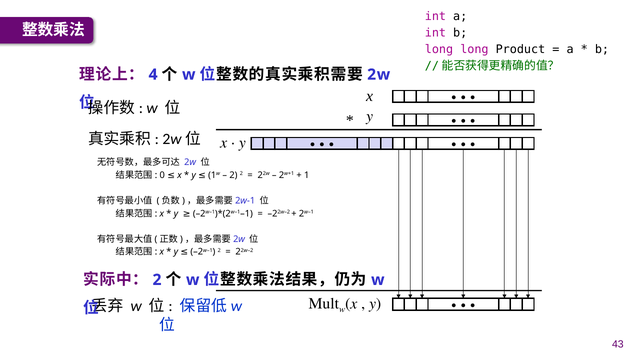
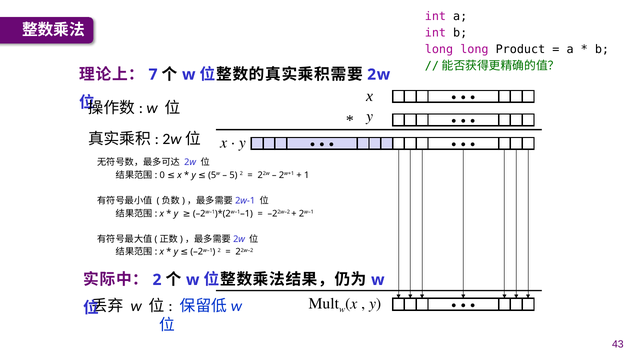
4: 4 -> 7 (153, 75)
2: 2 -> 5 (233, 175)
y 1: 1 -> 5 (212, 175)
